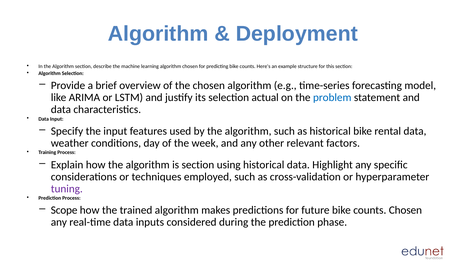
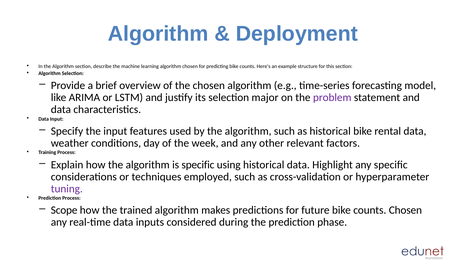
actual: actual -> major (265, 98)
problem colour: blue -> purple (332, 98)
is section: section -> specific (198, 165)
